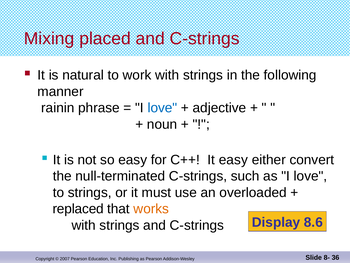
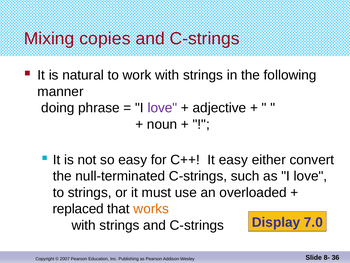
placed: placed -> copies (105, 39)
rainin: rainin -> doing (58, 108)
love colour: blue -> purple (162, 108)
8.6: 8.6 -> 7.0 (313, 222)
